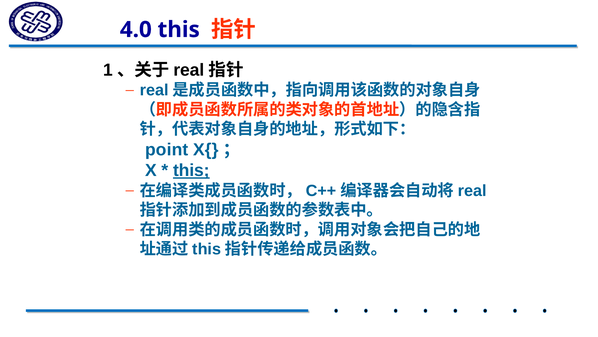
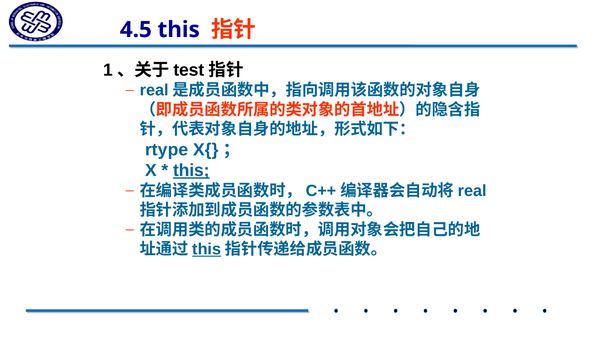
4.0: 4.0 -> 4.5 (136, 30)
real: real -> test (189, 70)
point: point -> rtype (167, 149)
this underline: none -> present (207, 249)
